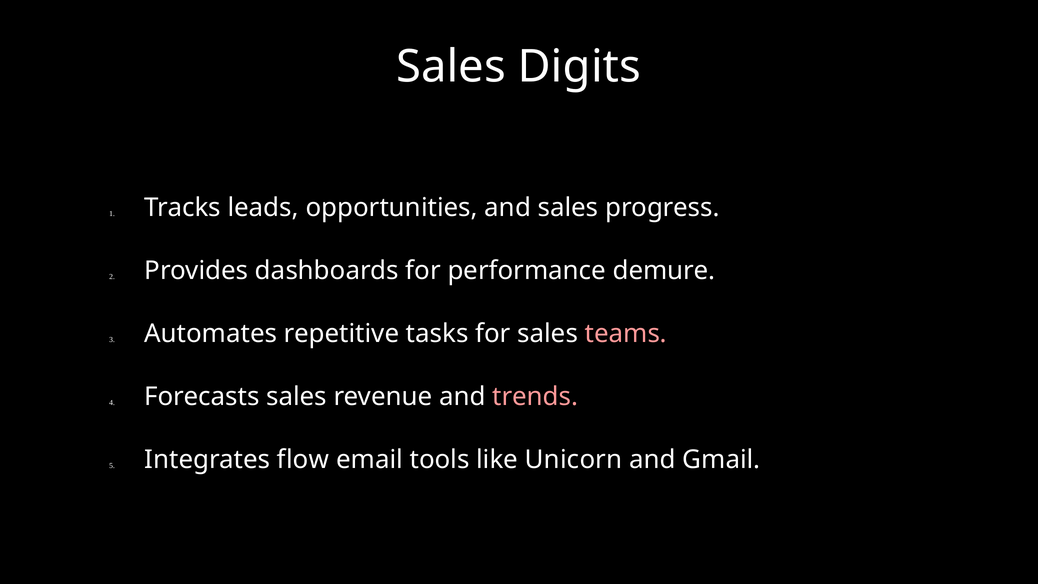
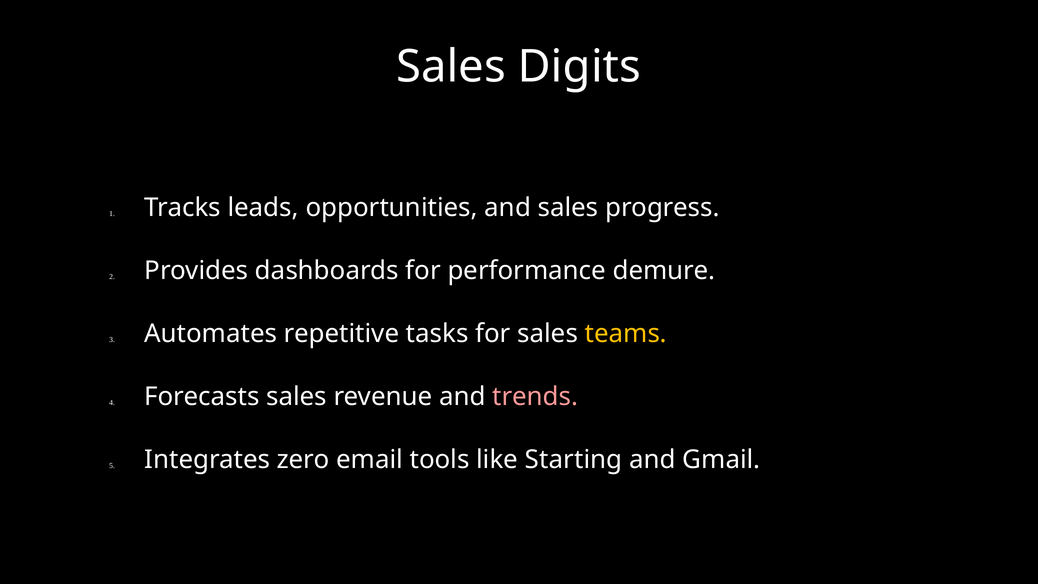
teams colour: pink -> yellow (626, 334)
flow: flow -> zero (303, 460)
Unicorn: Unicorn -> Starting (574, 460)
